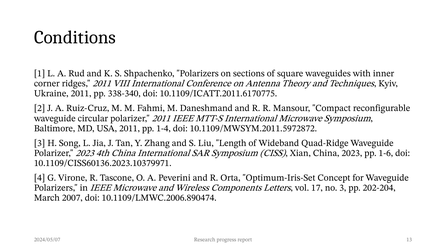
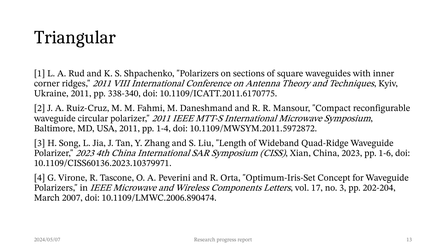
Conditions: Conditions -> Triangular (75, 37)
